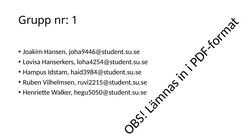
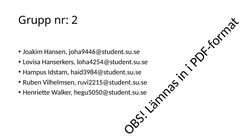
1: 1 -> 2 (75, 20)
